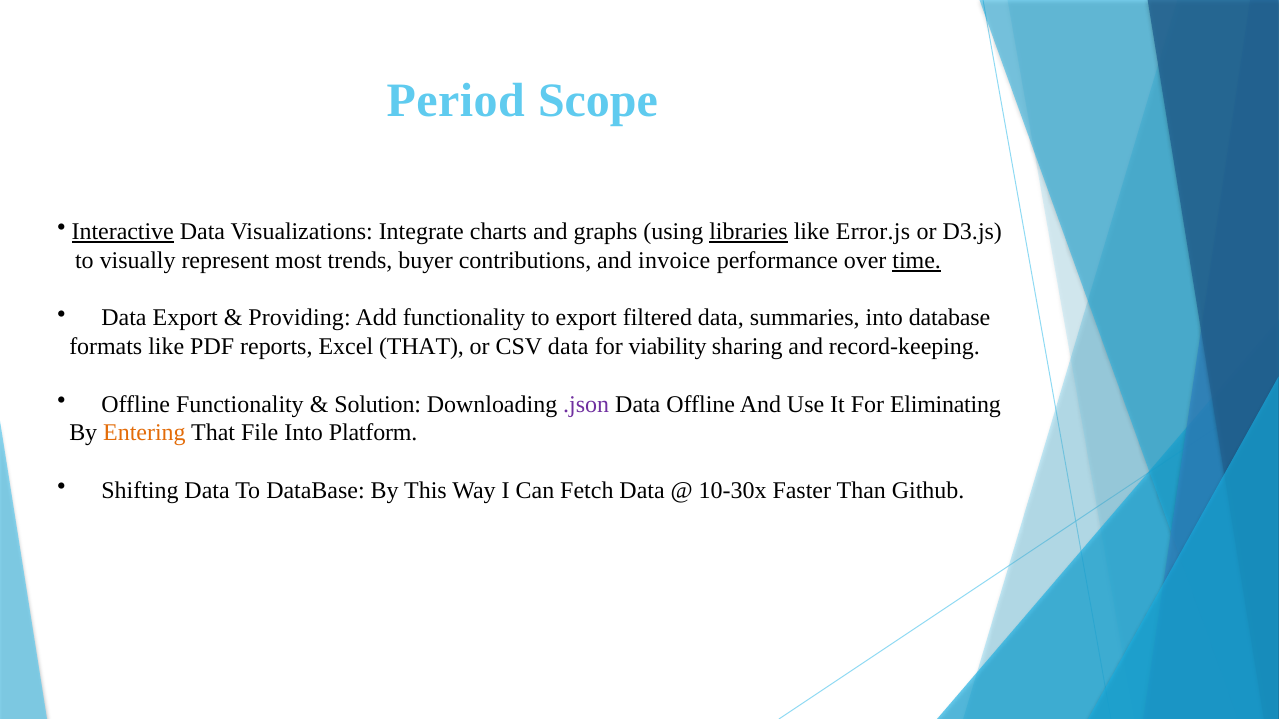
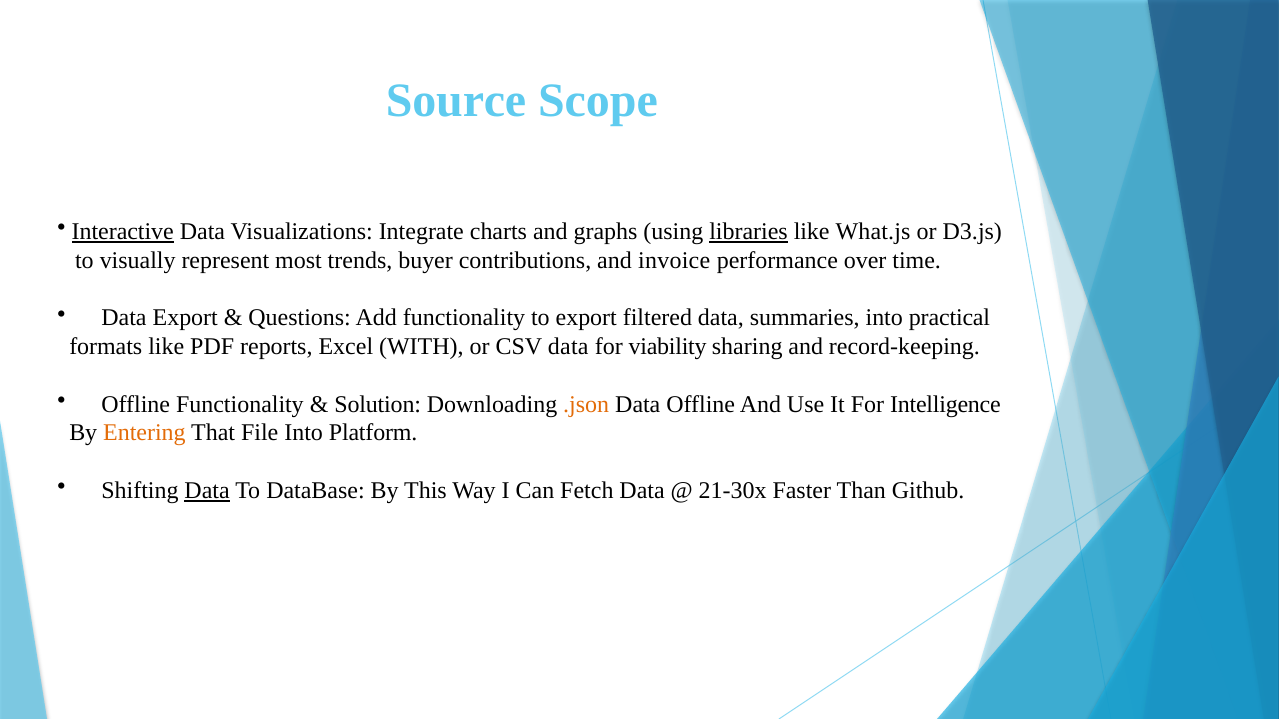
Period: Period -> Source (456, 101)
Error.js: Error.js -> What.js (873, 232)
time underline: present -> none (917, 261)
Providing: Providing -> Questions (300, 318)
into database: database -> practical (949, 318)
Excel THAT: THAT -> WITH (421, 347)
.json colour: purple -> orange (586, 405)
Eliminating: Eliminating -> Intelligence (945, 405)
Data underline: none -> present (207, 491)
10-30x: 10-30x -> 21-30x (733, 491)
